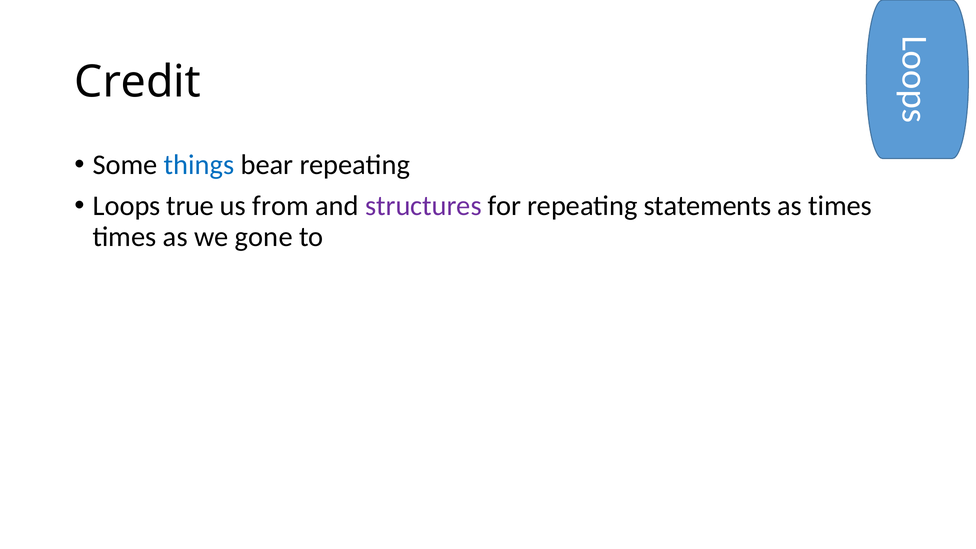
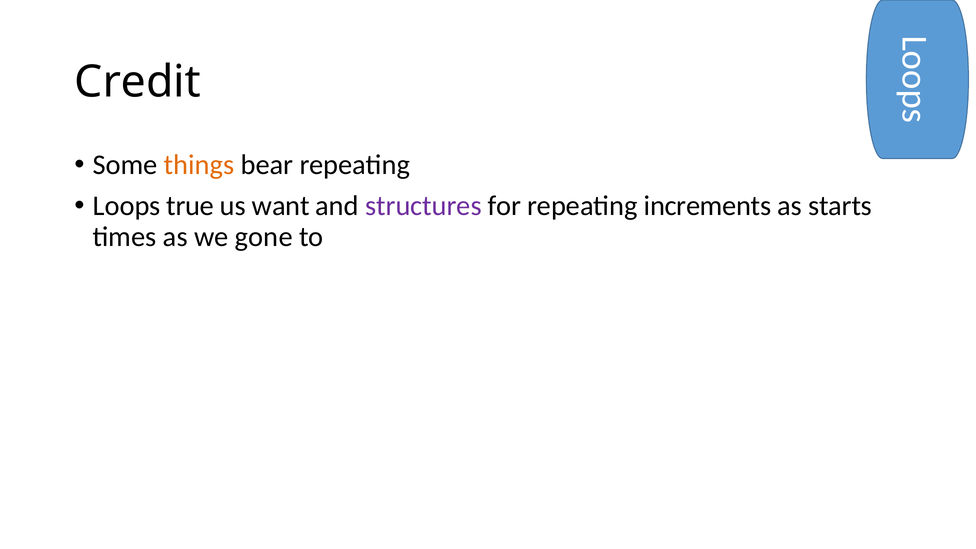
things colour: blue -> orange (199, 165)
from: from -> want (281, 206)
statements: statements -> increments (708, 206)
as times: times -> starts (840, 206)
